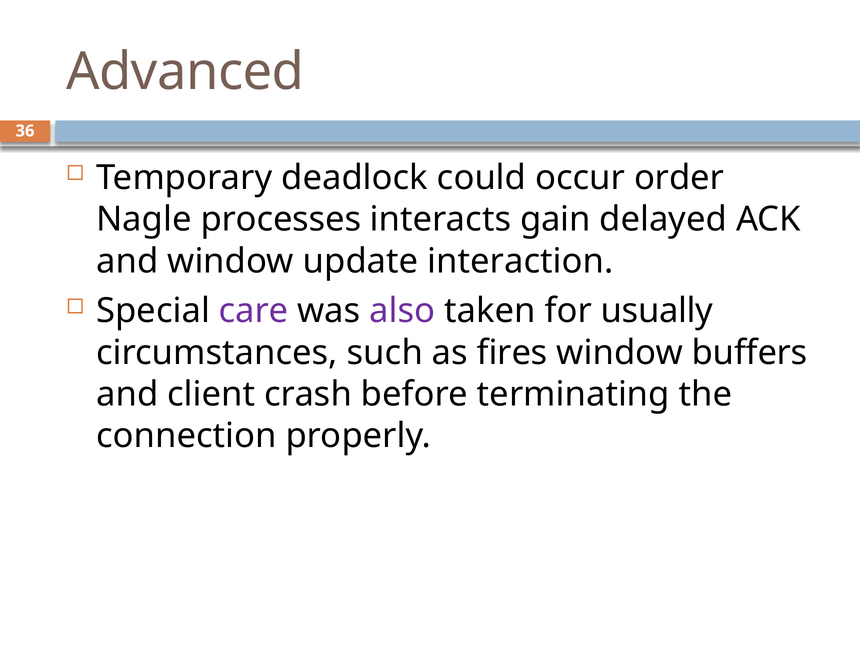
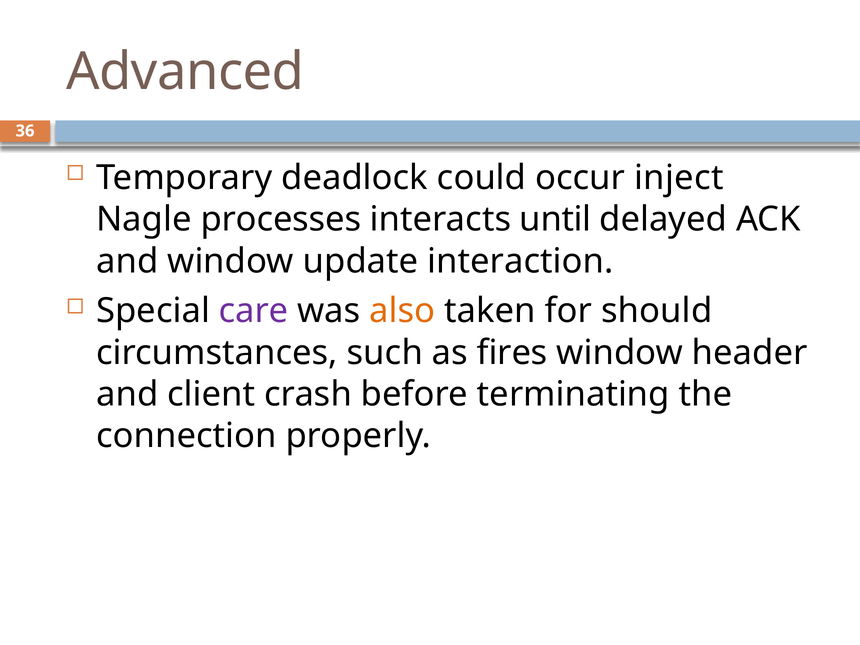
order: order -> inject (679, 178)
gain: gain -> until (555, 220)
also colour: purple -> orange (402, 311)
usually: usually -> should (657, 311)
buffers: buffers -> header (750, 353)
